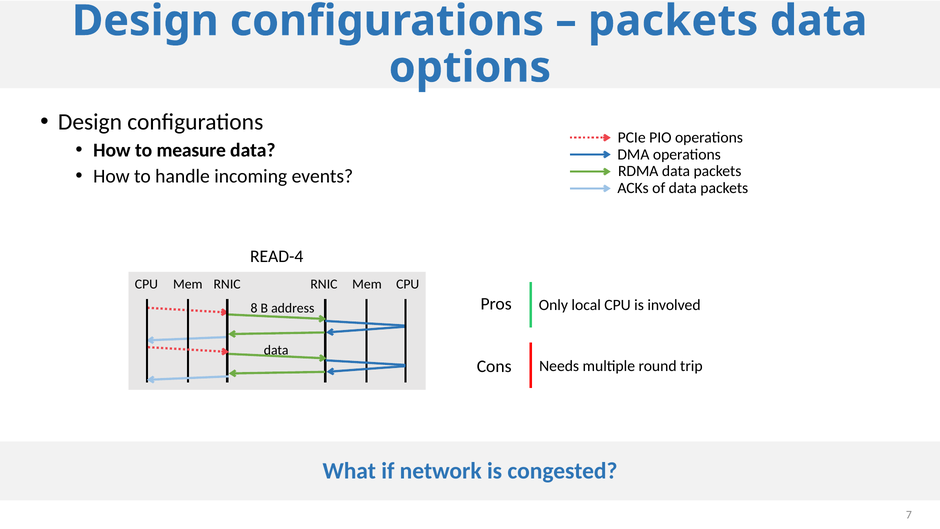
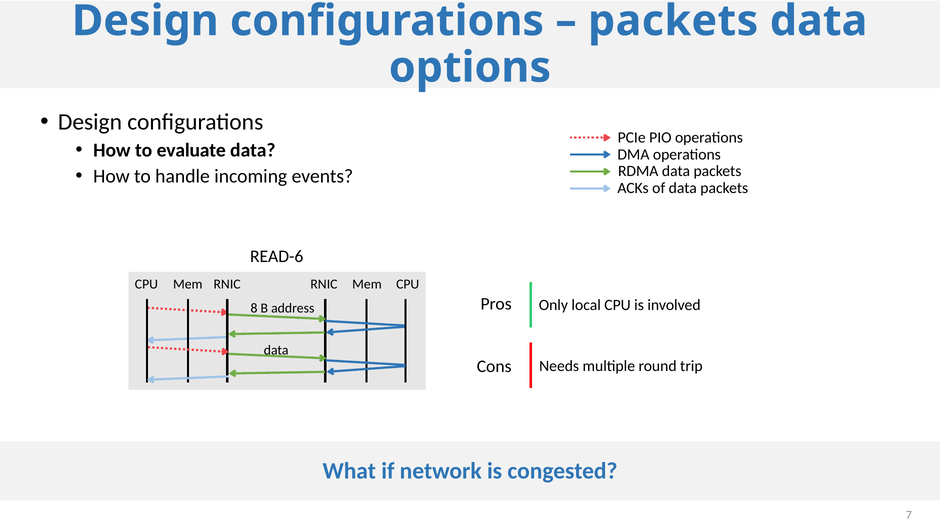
measure: measure -> evaluate (191, 150)
READ-4: READ-4 -> READ-6 (277, 256)
